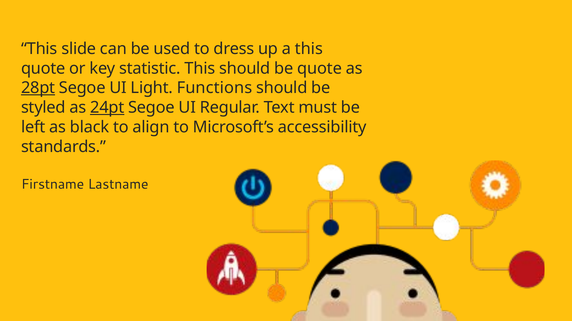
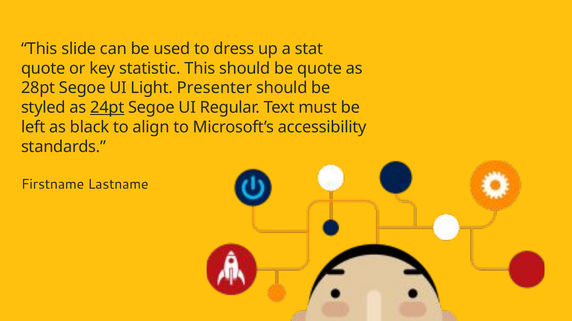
a this: this -> stat (309, 49)
28pt underline: present -> none (38, 88)
Functions: Functions -> Presenter (215, 88)
